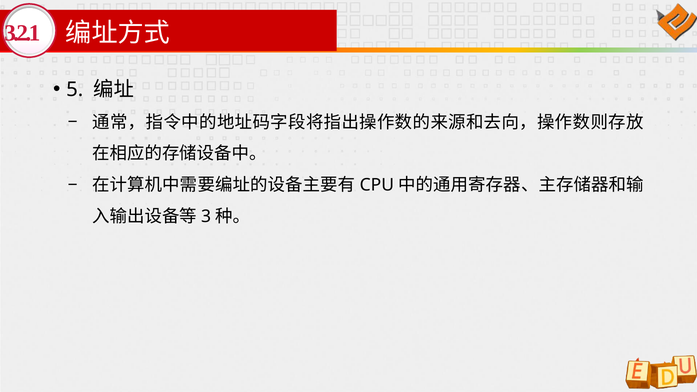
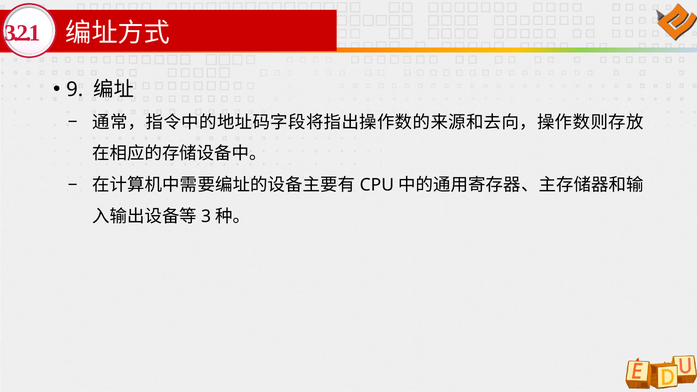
5: 5 -> 9 (75, 89)
